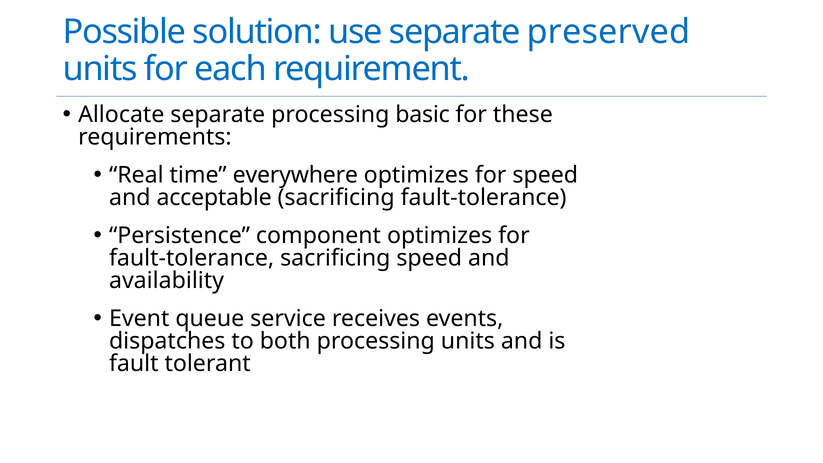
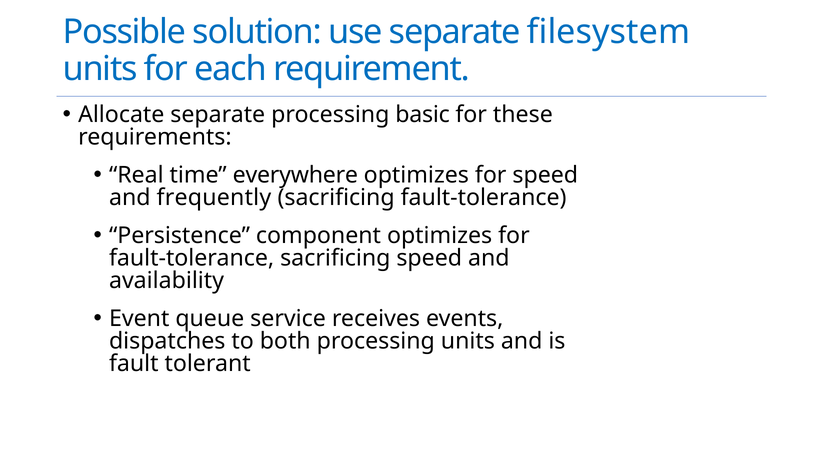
preserved: preserved -> filesystem (609, 32)
acceptable: acceptable -> frequently (214, 198)
